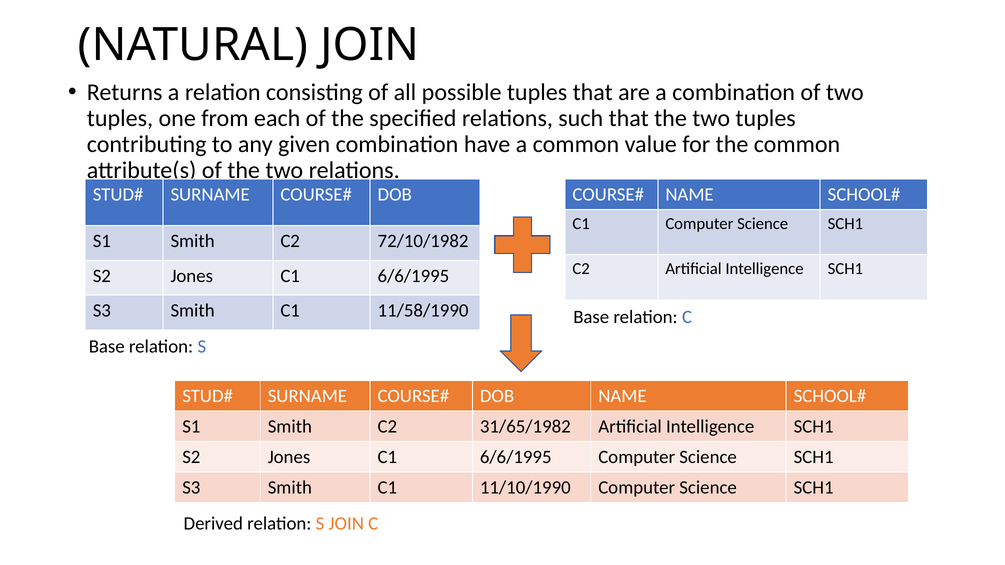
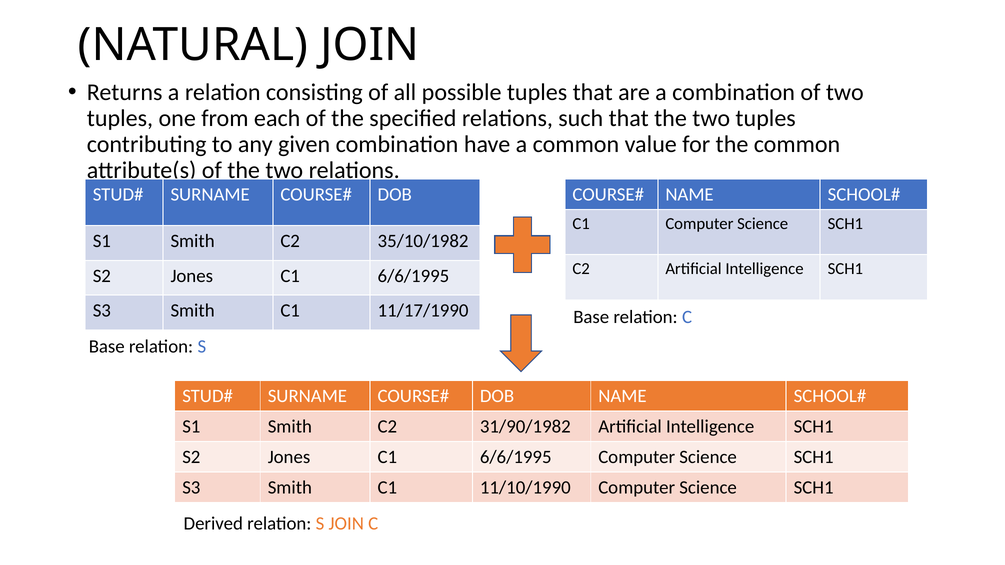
72/10/1982: 72/10/1982 -> 35/10/1982 (423, 241)
11/58/1990: 11/58/1990 -> 11/17/1990 (423, 311)
31/65/1982: 31/65/1982 -> 31/90/1982 (525, 427)
